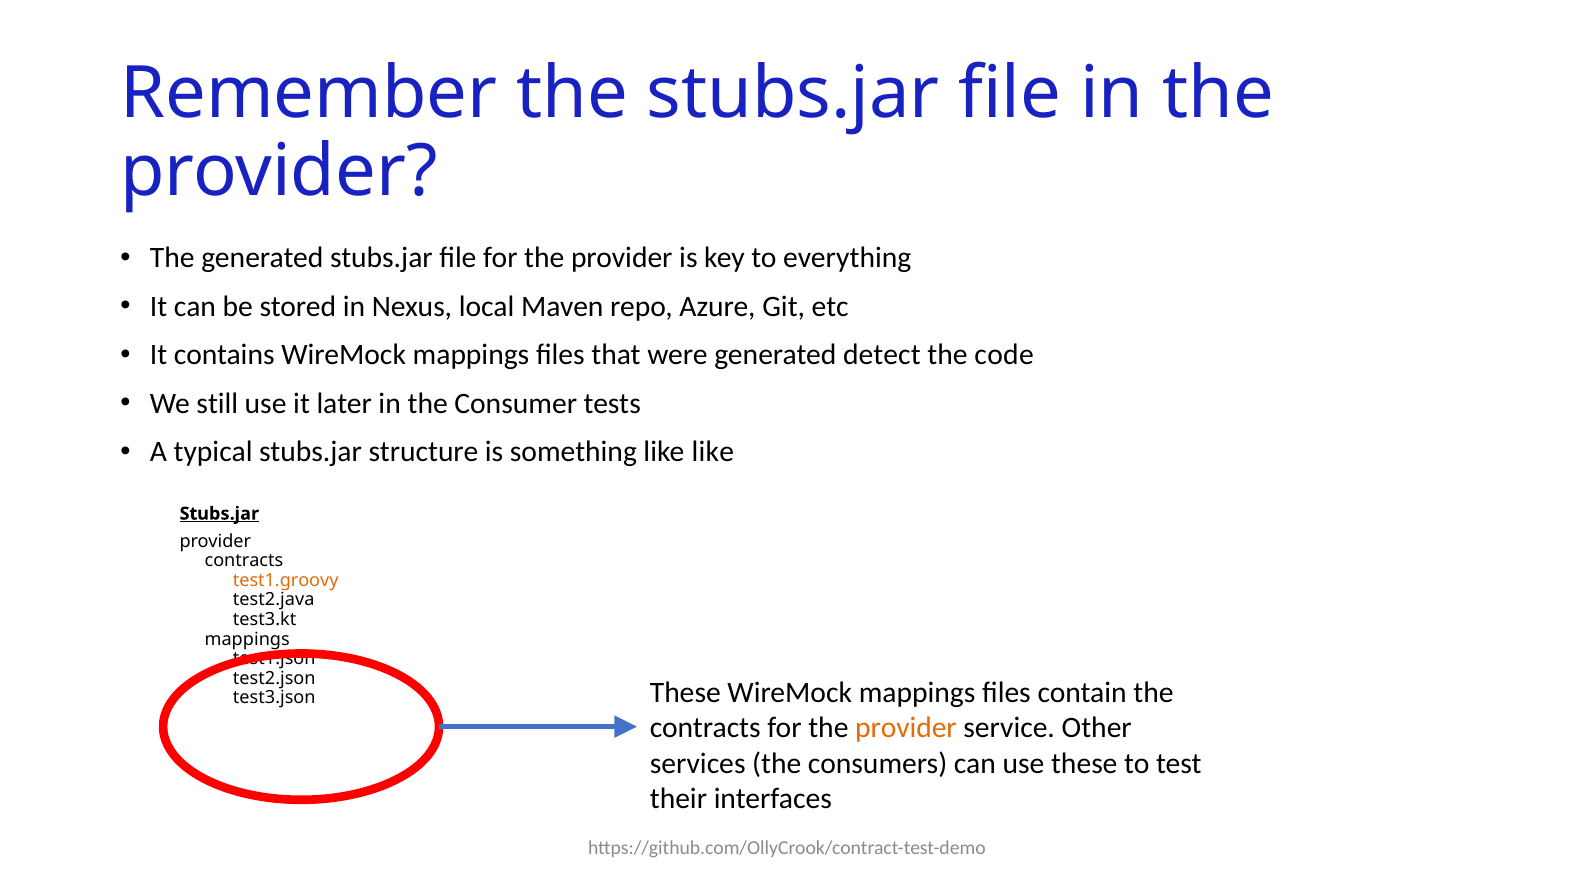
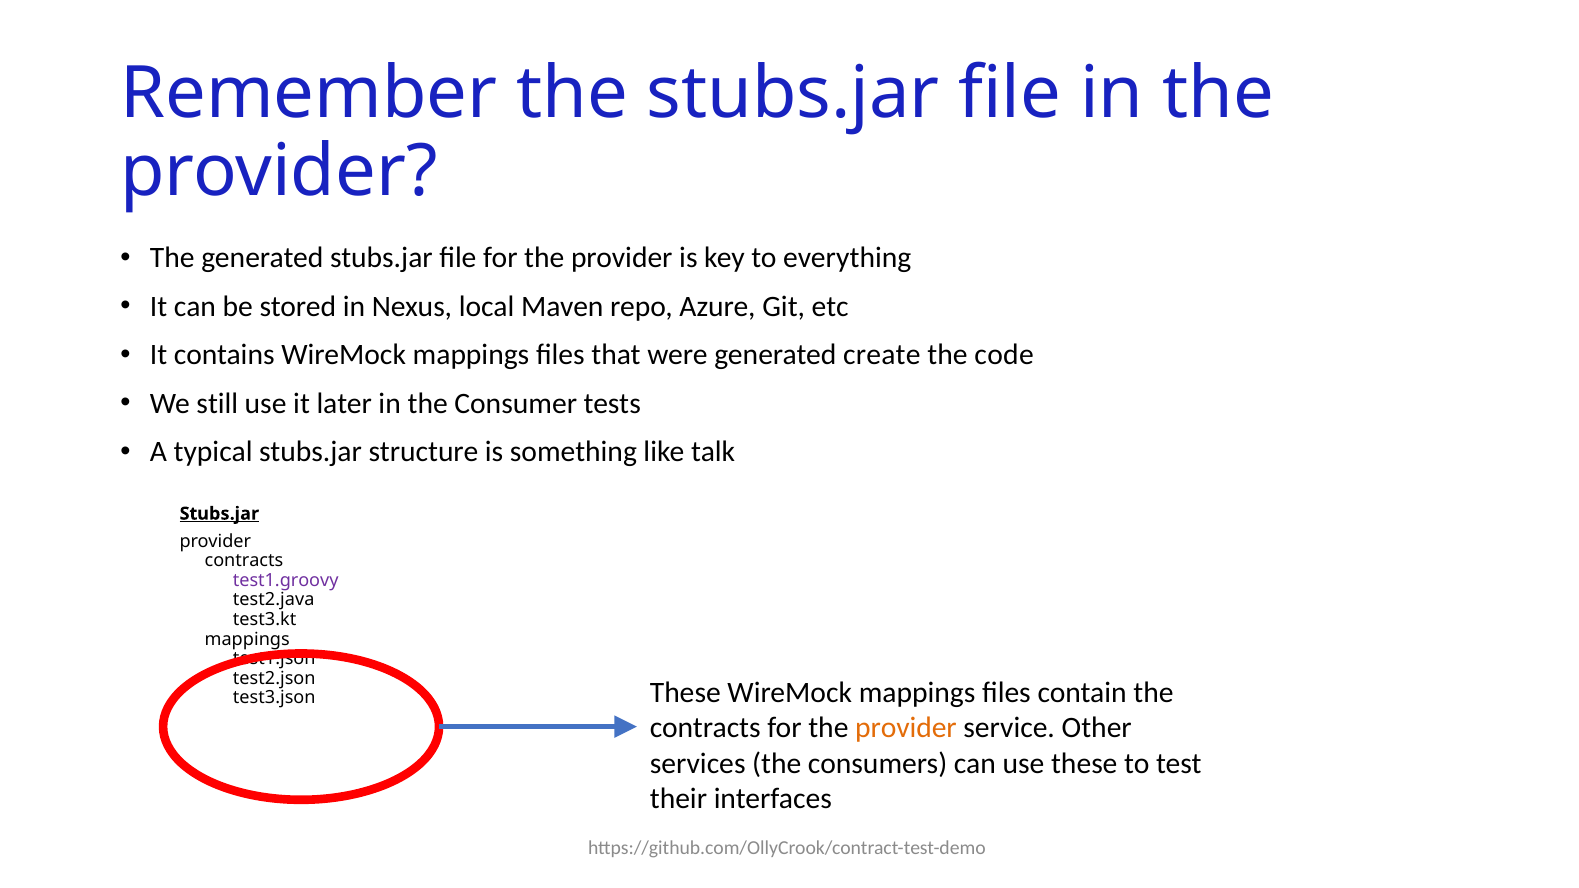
detect: detect -> create (882, 355)
like like: like -> talk (713, 452)
test1.groovy colour: orange -> purple (286, 581)
